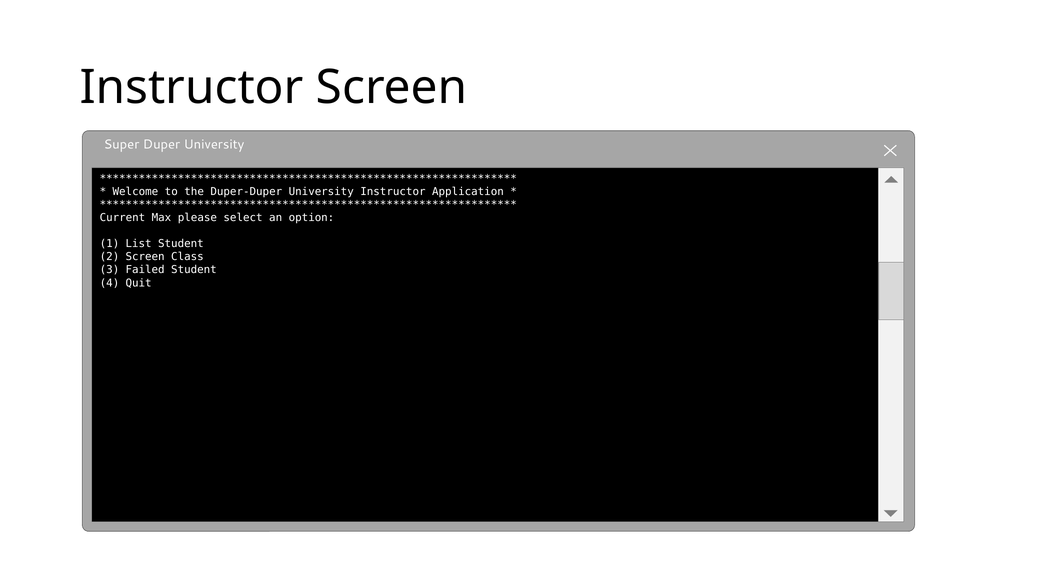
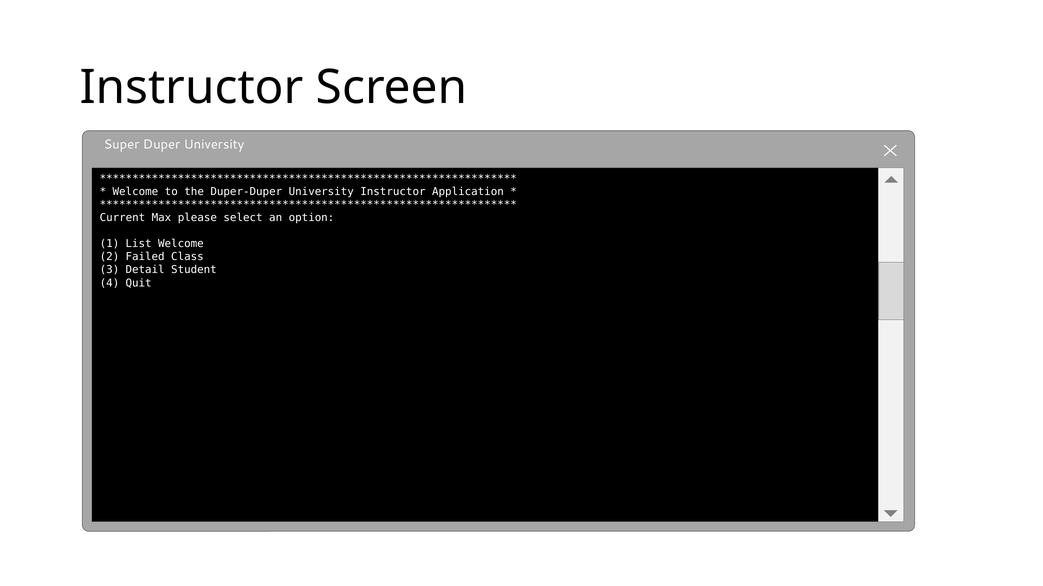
List Student: Student -> Welcome (181, 244)
Screen: Screen -> Failed (145, 257)
Failed: Failed -> Detail (145, 270)
